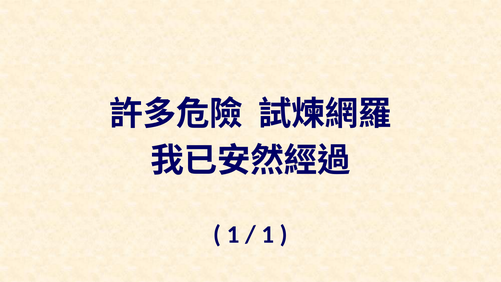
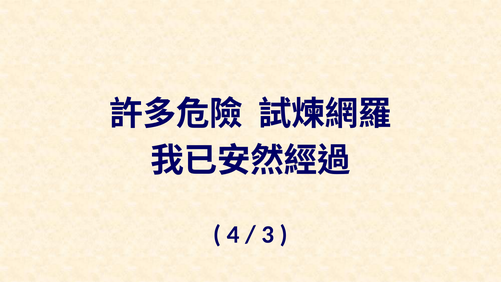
1: 1 -> 4 (233, 234)
1: 1 -> 3 (268, 234)
